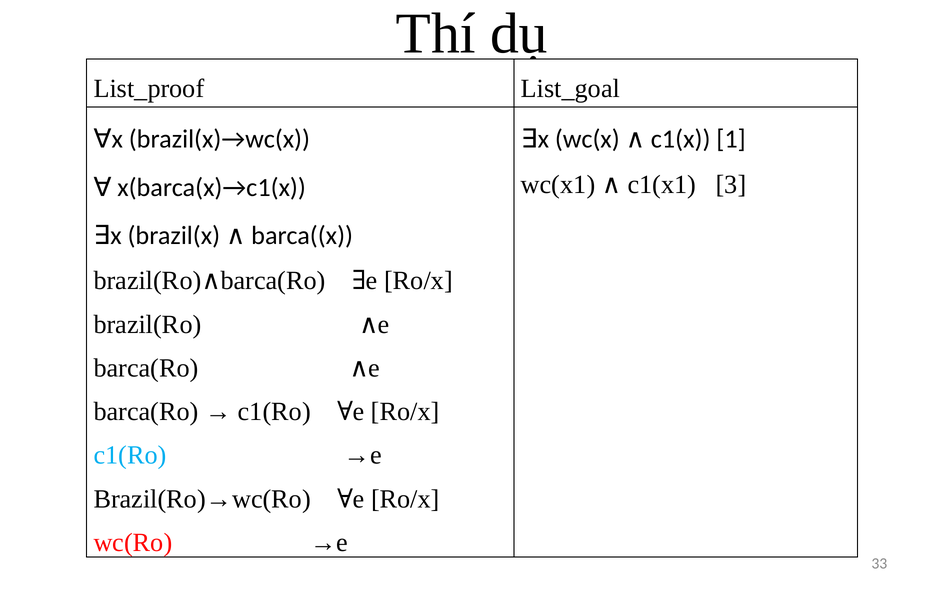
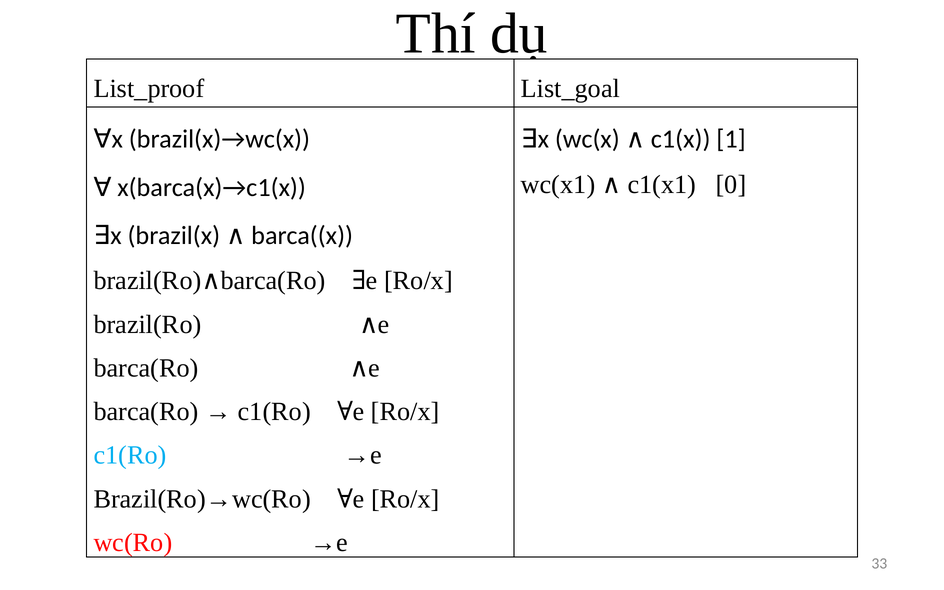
3: 3 -> 0 (731, 184)
